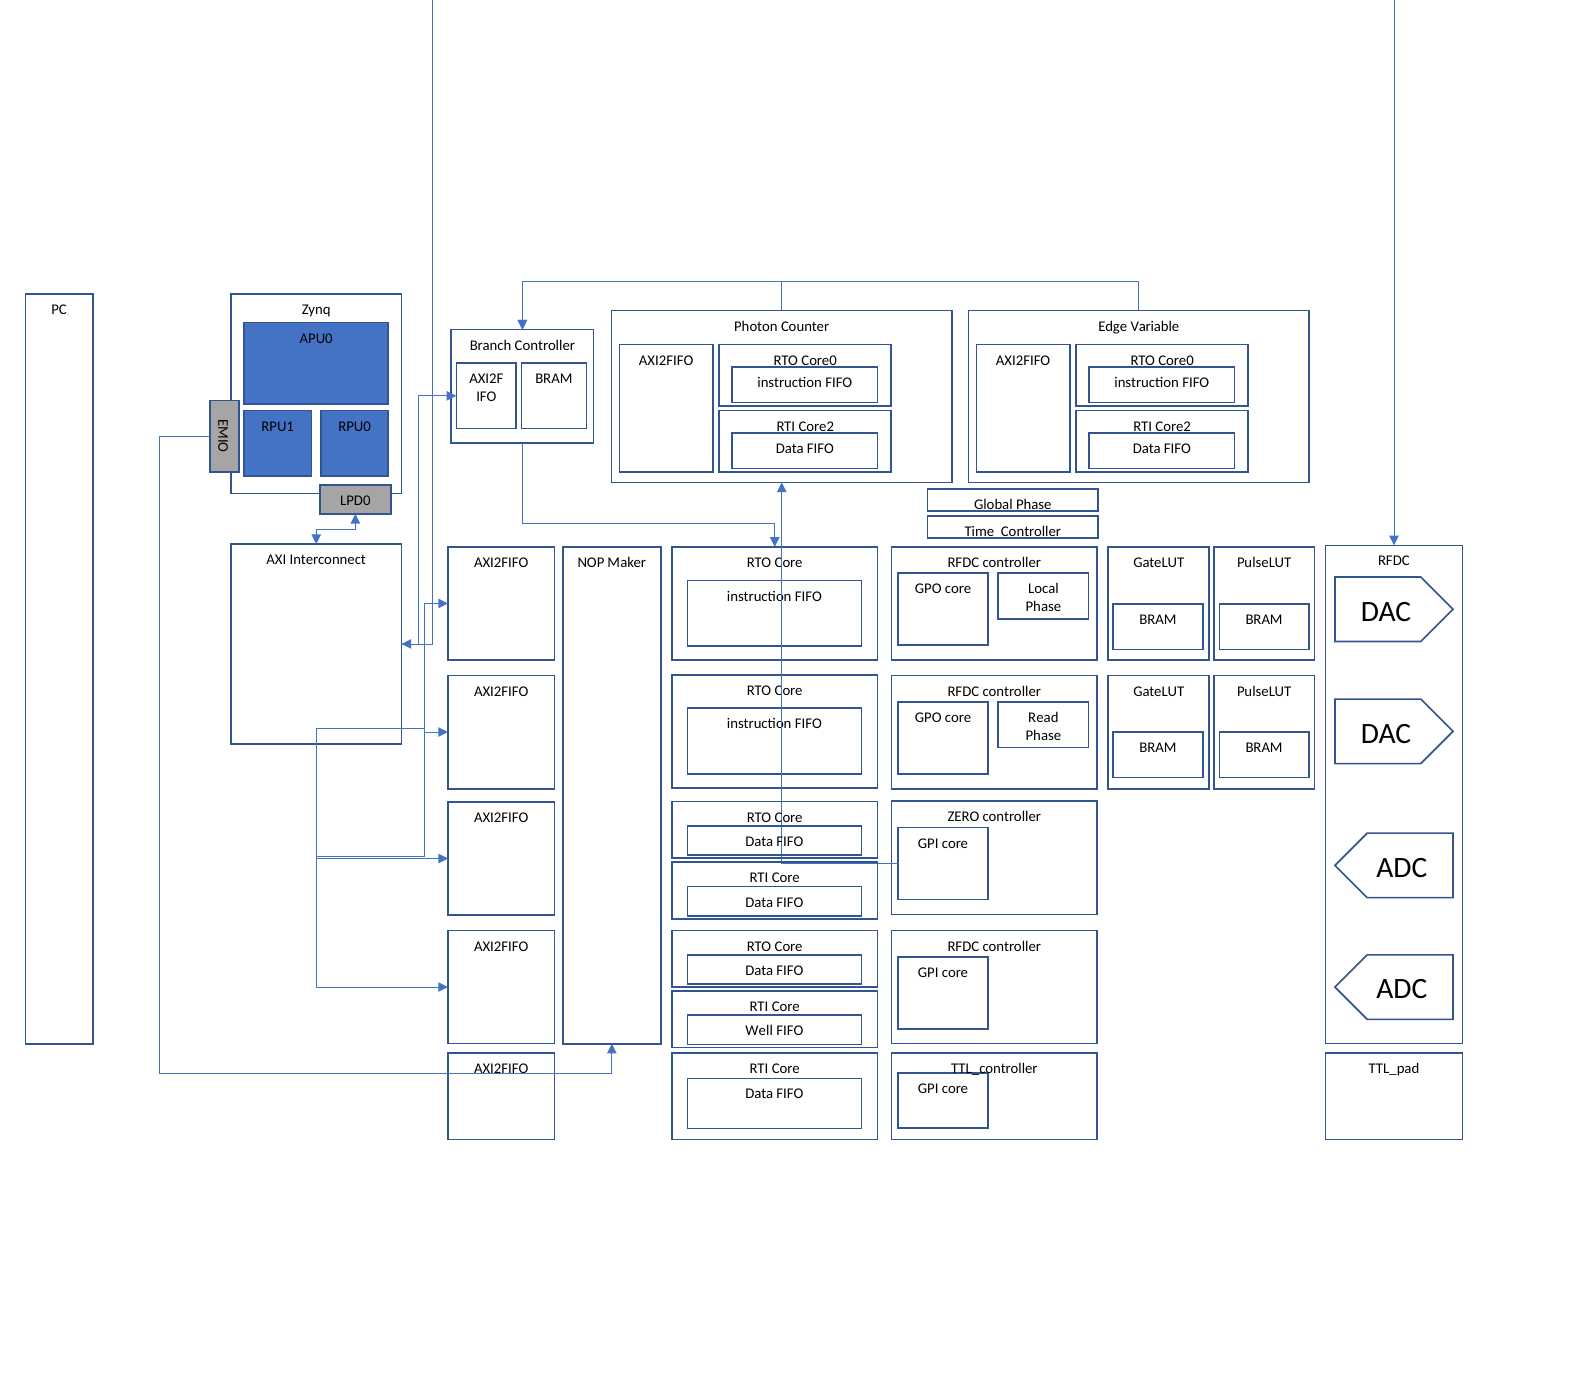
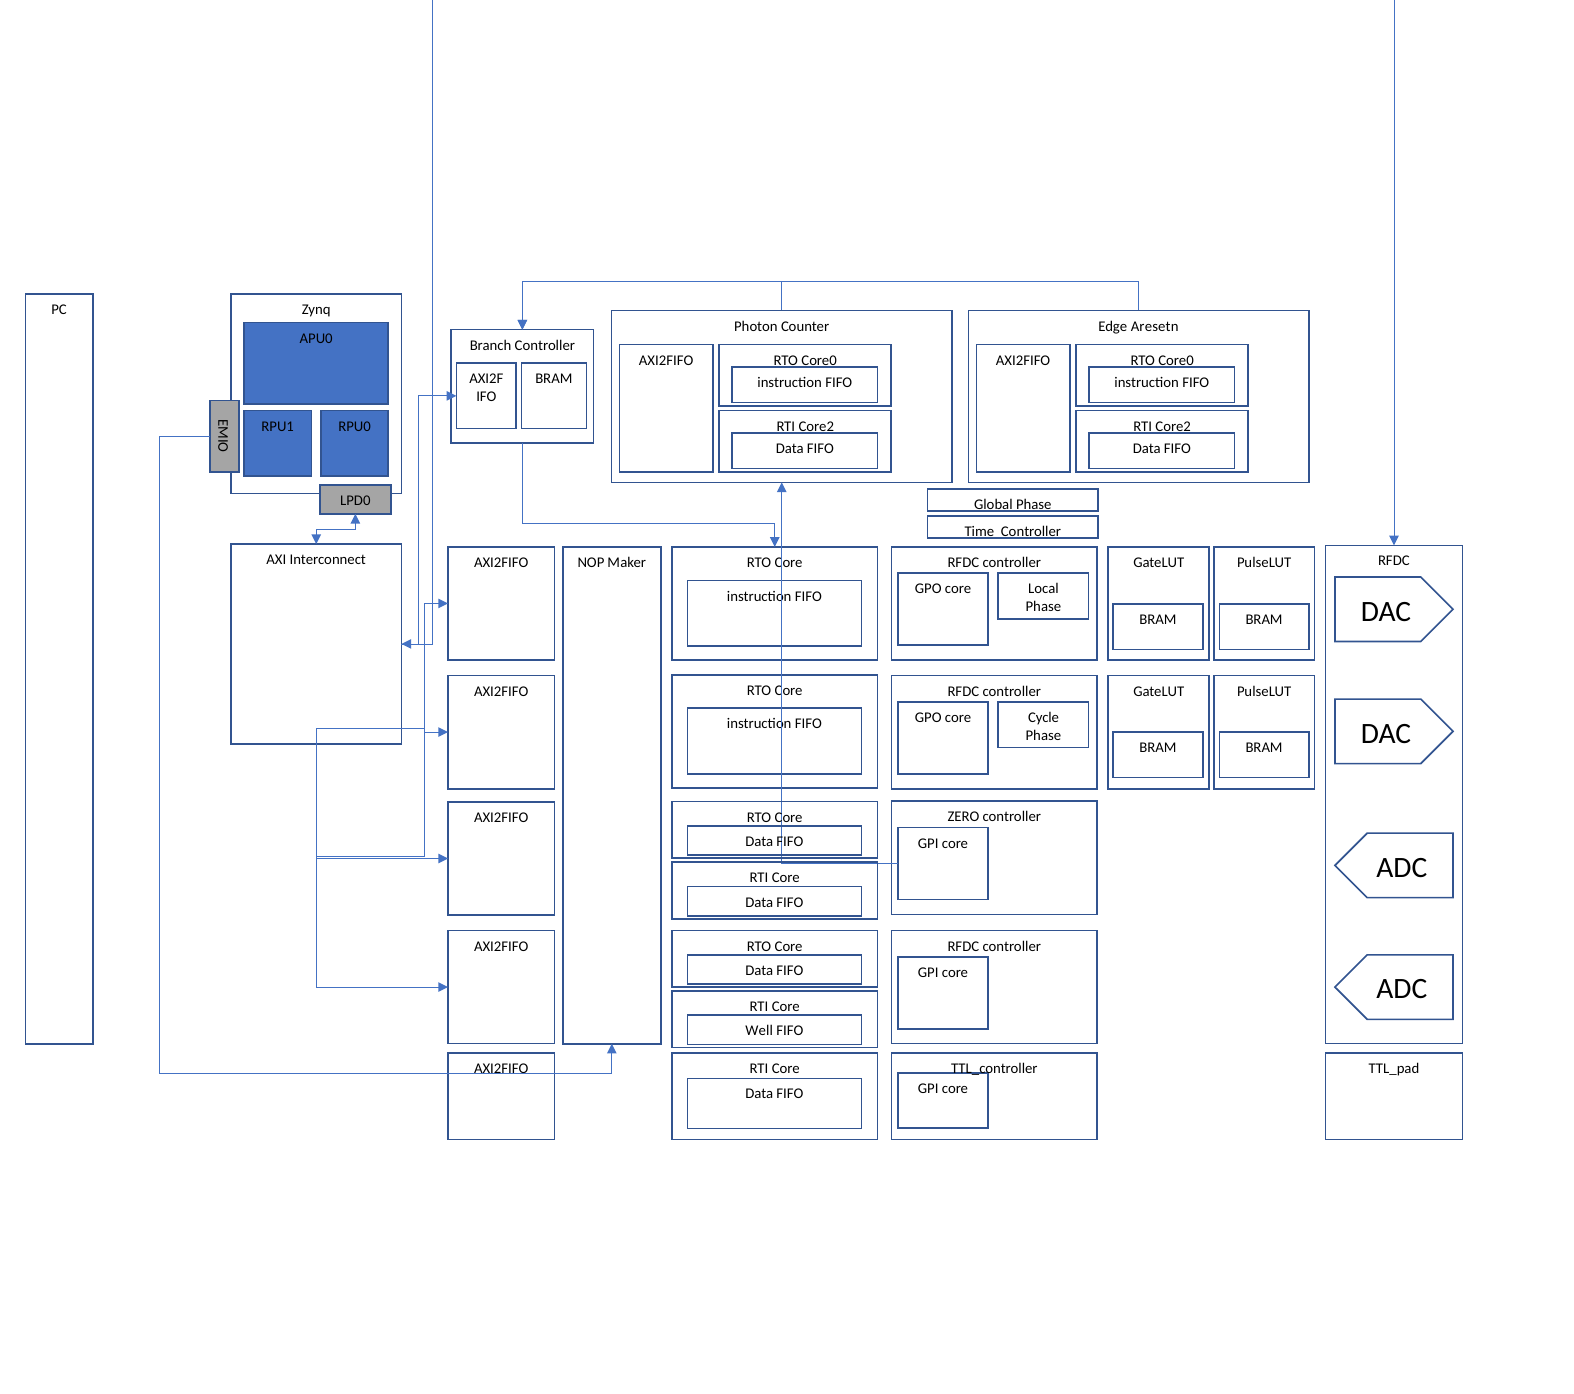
Variable: Variable -> Aresetn (1155, 326)
Read: Read -> Cycle (1044, 718)
